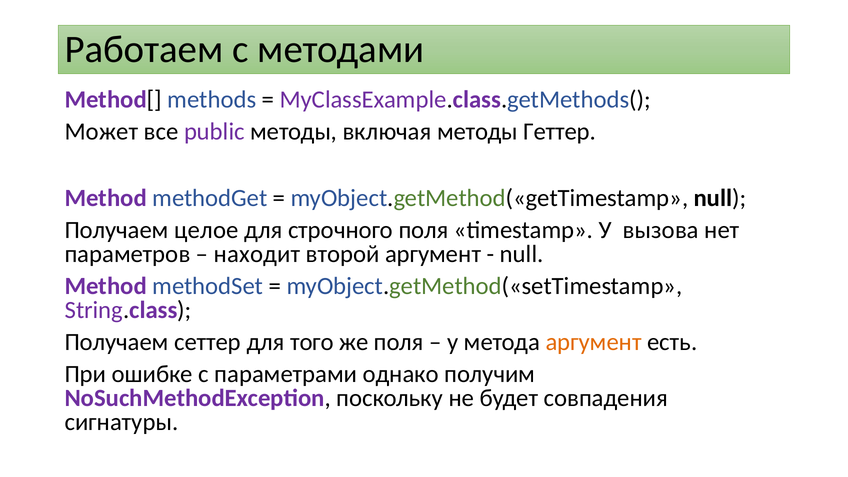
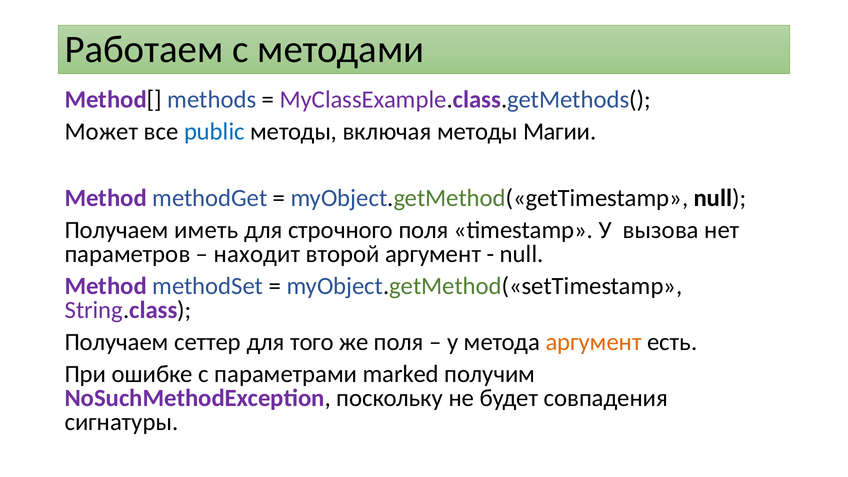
public colour: purple -> blue (214, 131)
Геттер: Геттер -> Магии (560, 131)
целое: целое -> иметь (206, 230)
однако: однако -> marked (401, 374)
